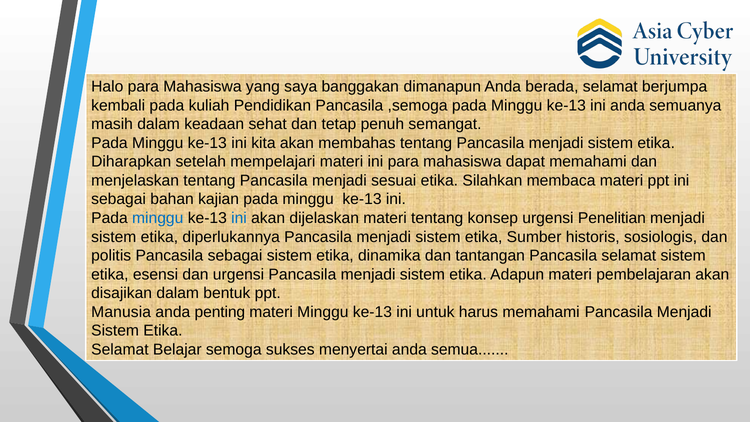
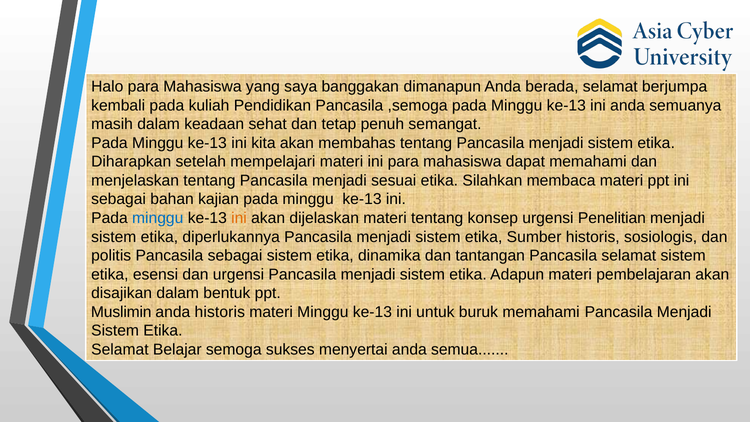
ini colour: blue -> orange (239, 218)
Manusia: Manusia -> Muslimin (121, 312)
anda penting: penting -> historis (220, 312)
harus: harus -> buruk (478, 312)
